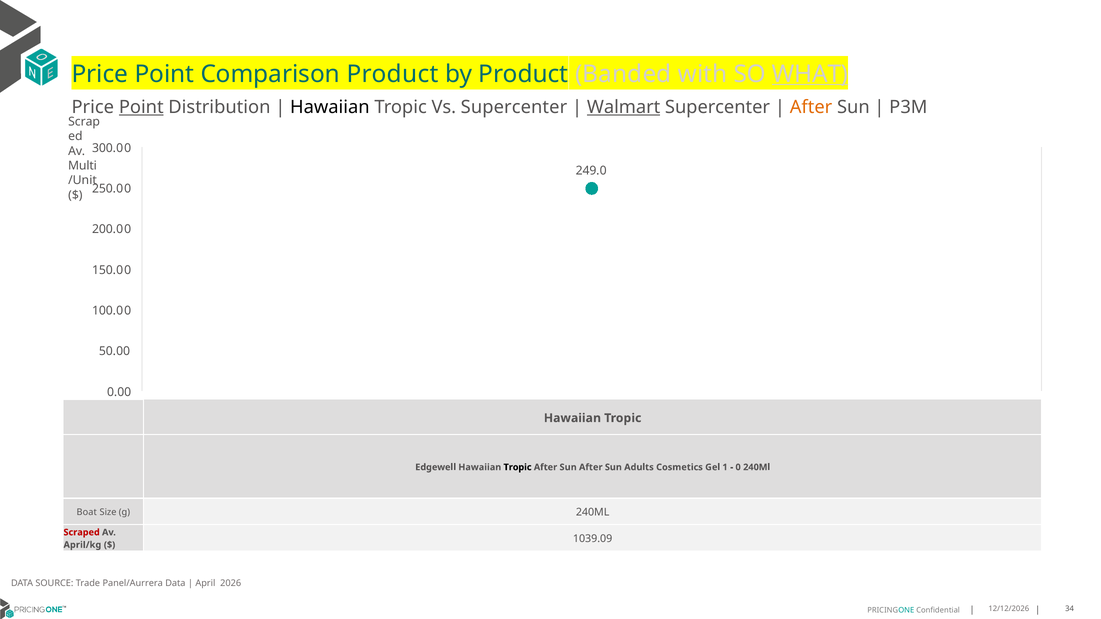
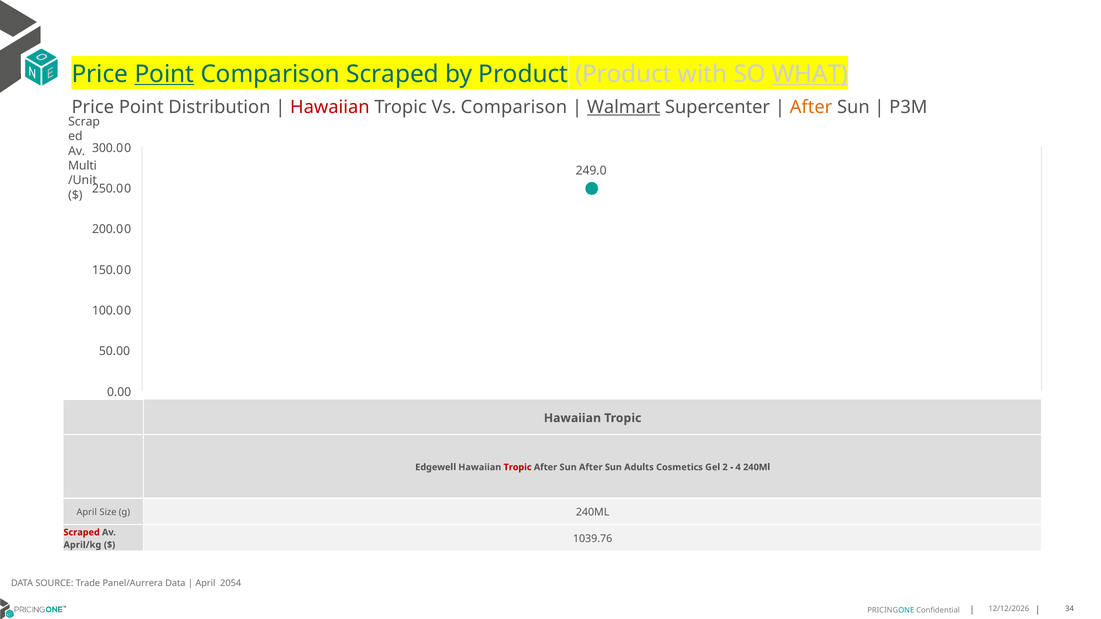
Point underline: none -> present (164, 74)
Comparison Product: Product -> Scraped (393, 74)
Product Banded: Banded -> Product (623, 74)
Point underline: present -> none (141, 107)
Hawaiian colour: black -> red (330, 107)
Vs Supercenter: Supercenter -> Comparison (514, 107)
Tropic colour: black -> red (518, 467)
1: 1 -> 2 (725, 467)
0: 0 -> 4 (738, 467)
Boat: Boat -> April (87, 512)
1039.09: 1039.09 -> 1039.76 (593, 539)
2026: 2026 -> 2054 (231, 583)
